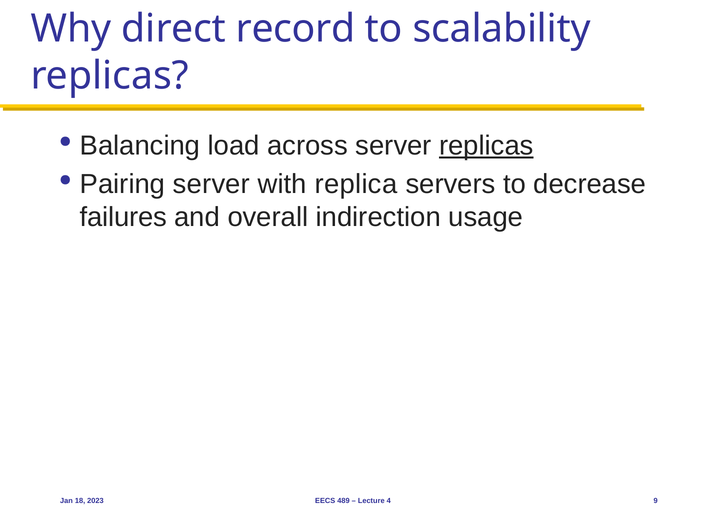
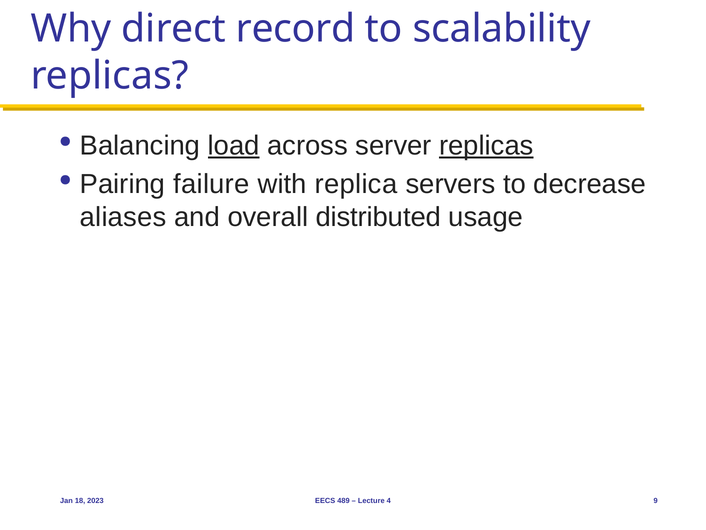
load underline: none -> present (234, 146)
Pairing server: server -> failure (211, 184)
failures: failures -> aliases (123, 217)
indirection: indirection -> distributed (378, 217)
